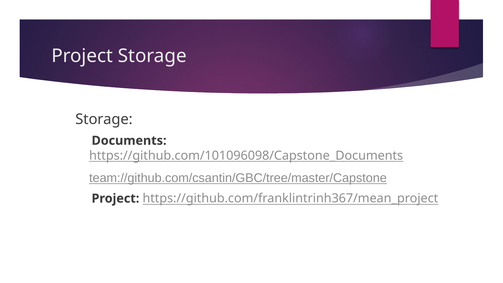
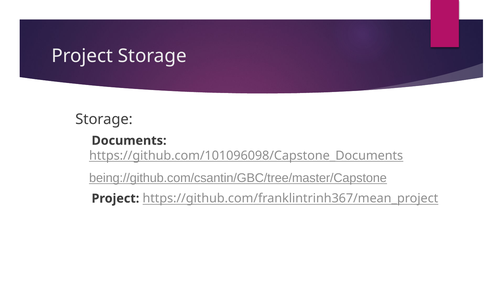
team://github.com/csantin/GBC/tree/master/Capstone: team://github.com/csantin/GBC/tree/master/Capstone -> being://github.com/csantin/GBC/tree/master/Capstone (238, 178)
